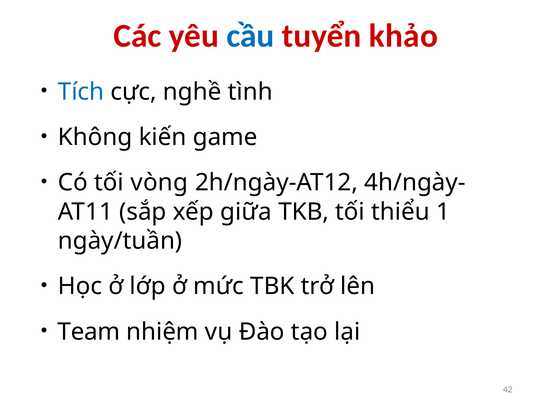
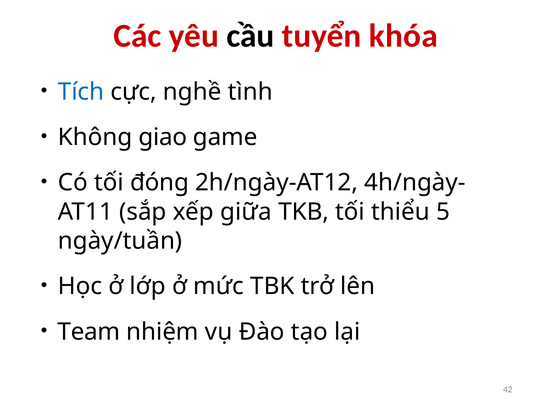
cầu colour: blue -> black (250, 36)
khảo: khảo -> khóa (403, 36)
kiến: kiến -> giao (163, 137)
vòng: vòng -> đóng (159, 183)
1: 1 -> 5 (443, 212)
